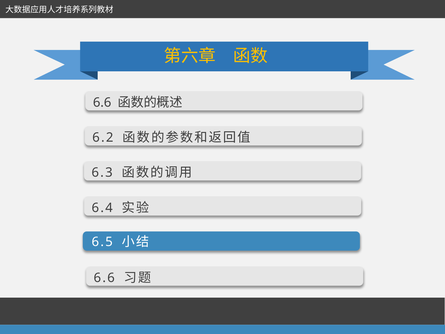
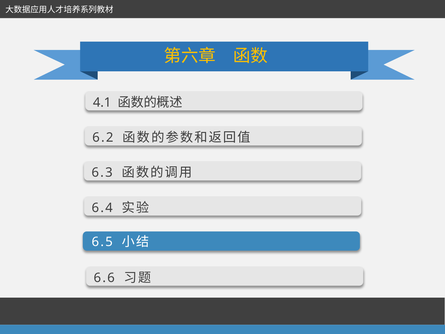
6.6: 6.6 -> 4.1 (102, 103)
